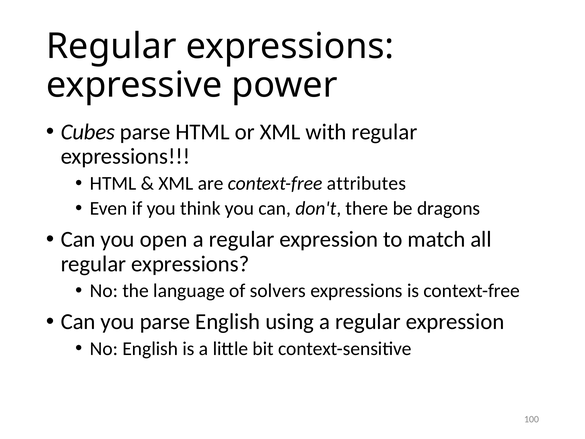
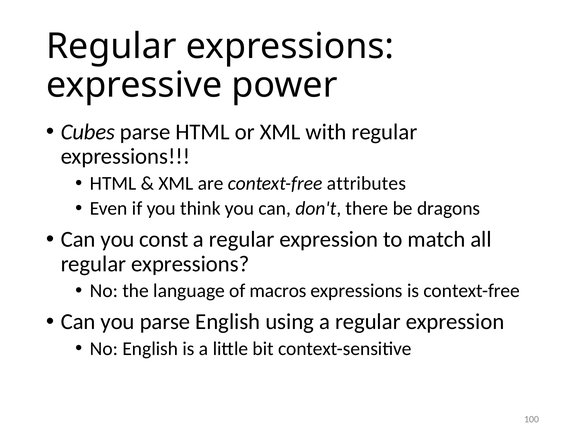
open: open -> const (164, 239)
solvers: solvers -> macros (278, 291)
